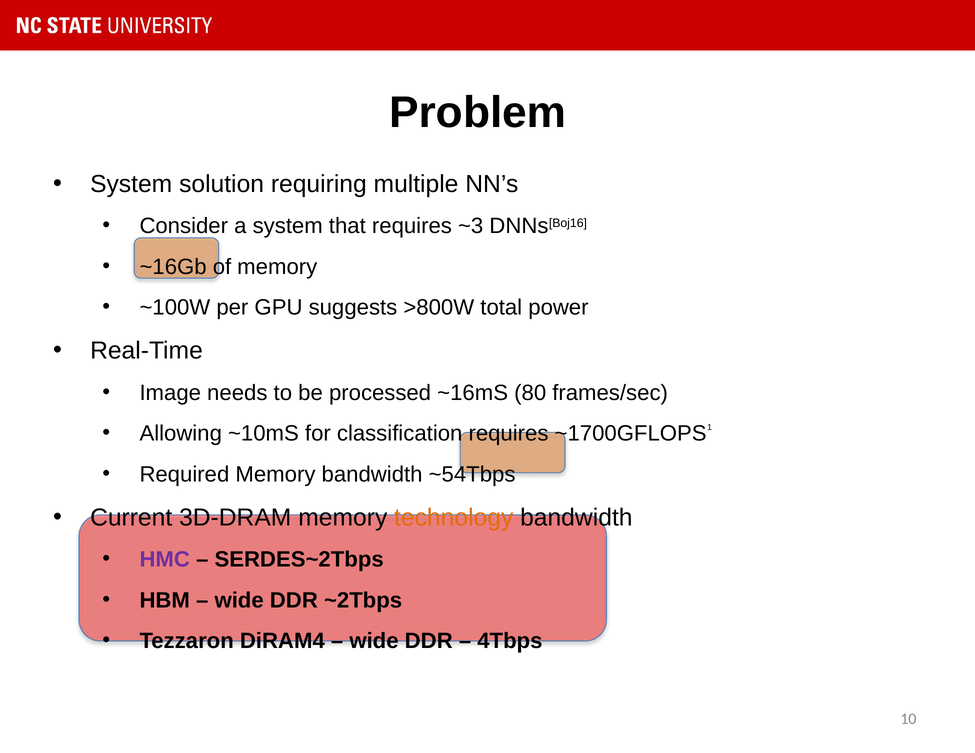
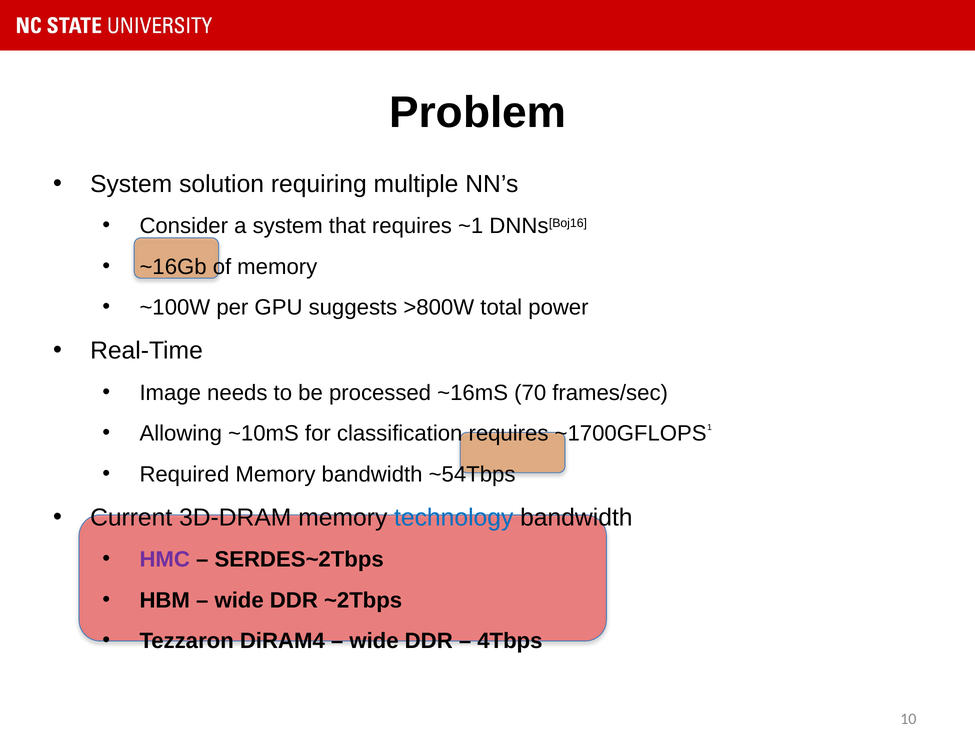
~3: ~3 -> ~1 (471, 226)
80: 80 -> 70 (530, 393)
technology colour: orange -> blue (454, 518)
